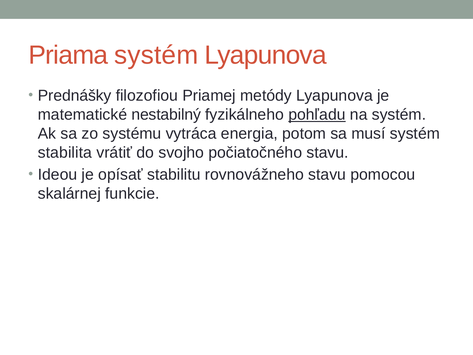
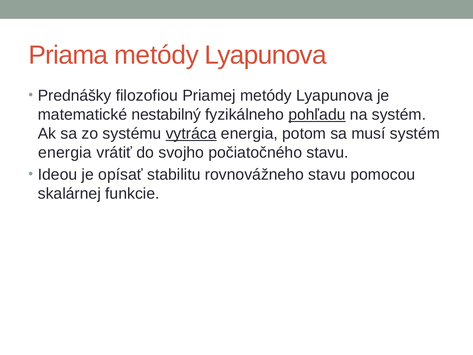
Priama systém: systém -> metódy (156, 55)
vytráca underline: none -> present (191, 134)
stabilita: stabilita -> energia (65, 152)
